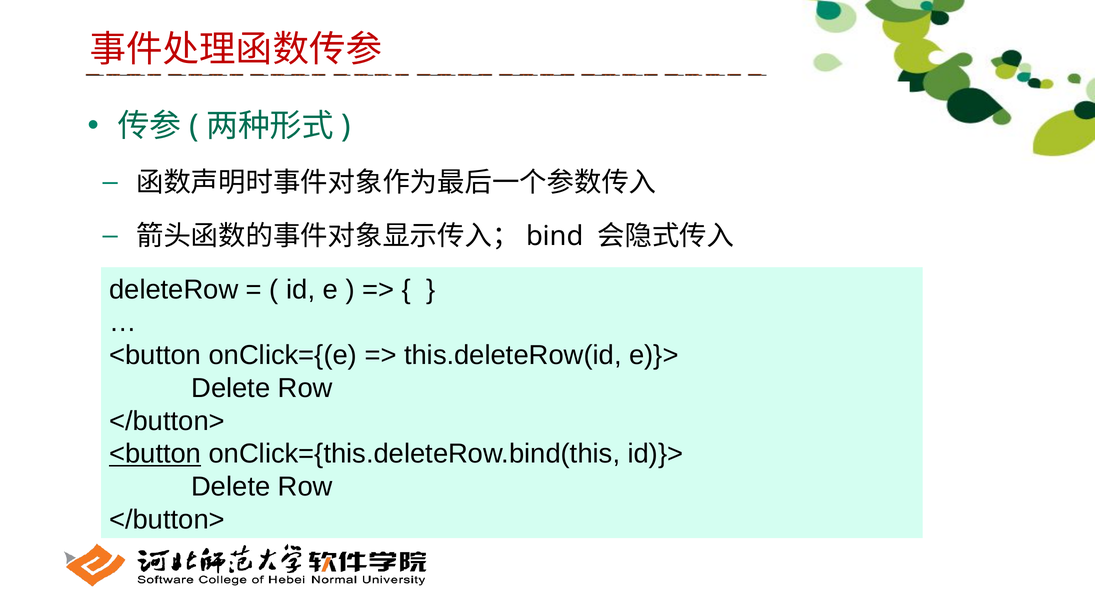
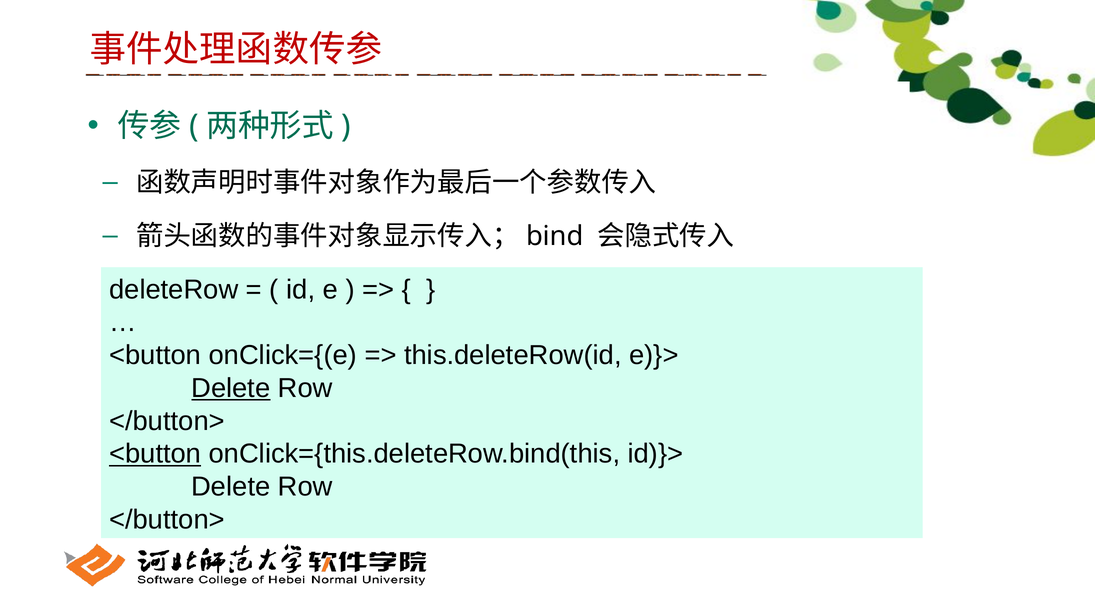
Delete underline: none -> present (231, 388)
